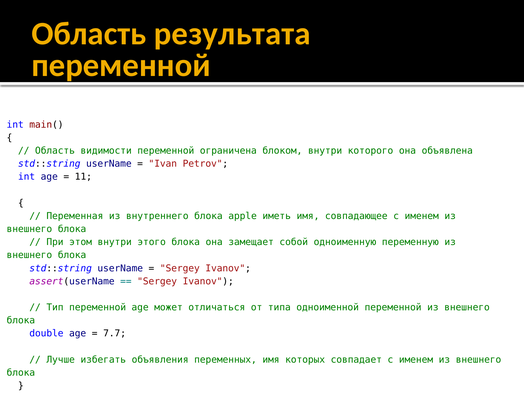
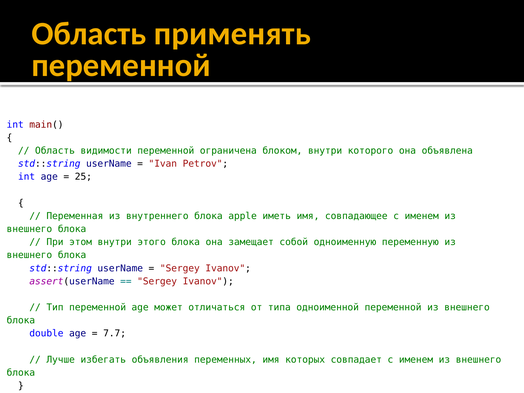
результата: результата -> применять (232, 34)
11: 11 -> 25 (83, 177)
